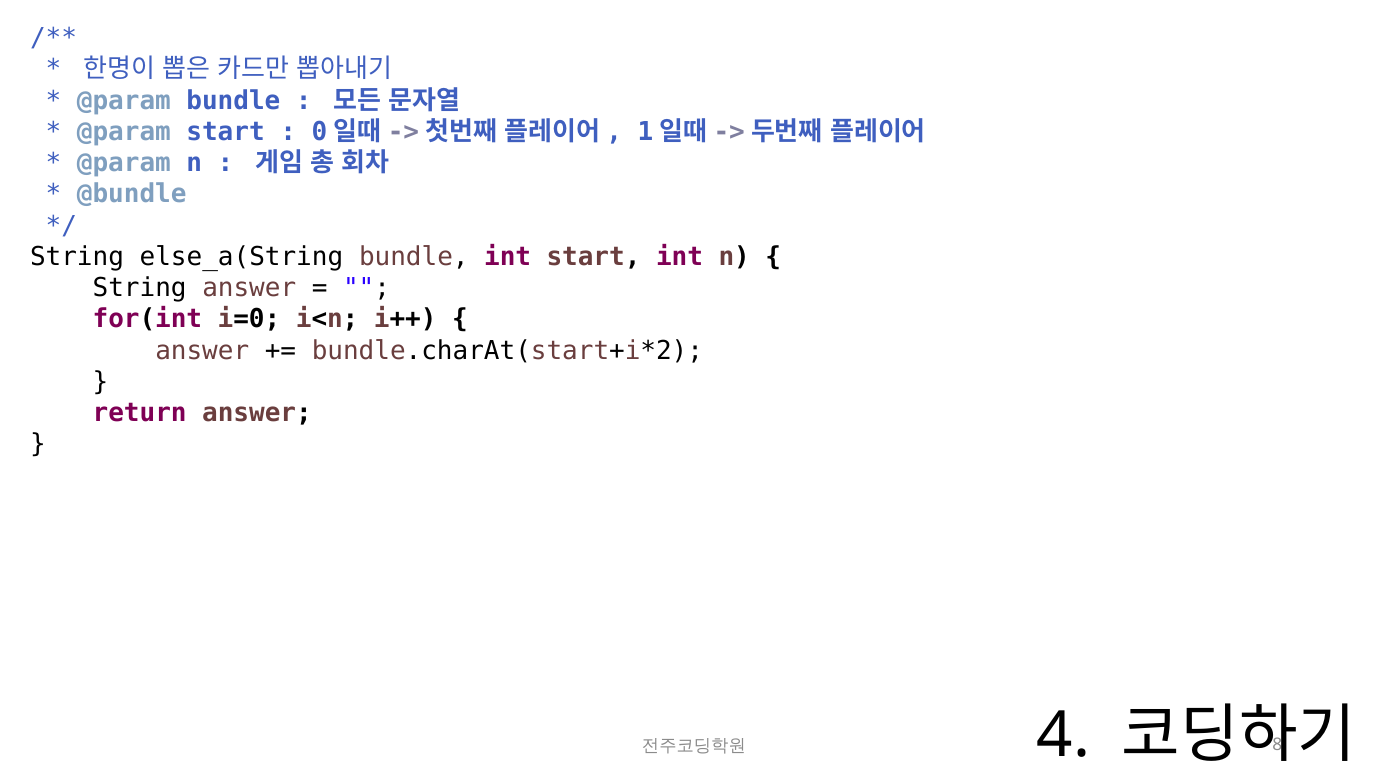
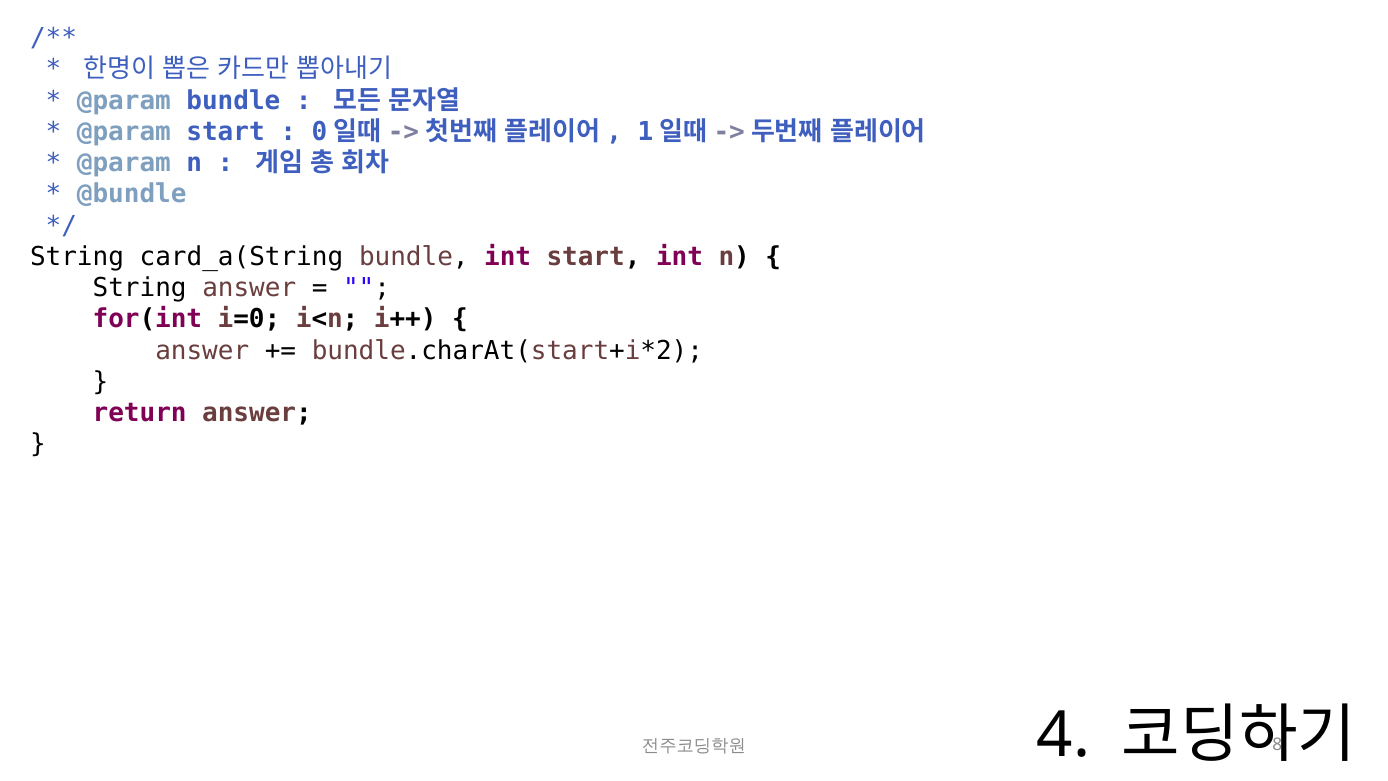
else_a(String: else_a(String -> card_a(String (241, 257)
